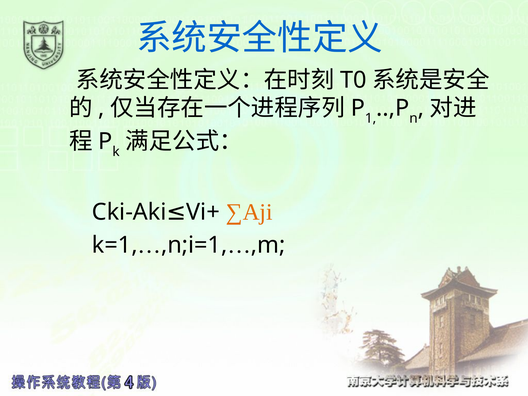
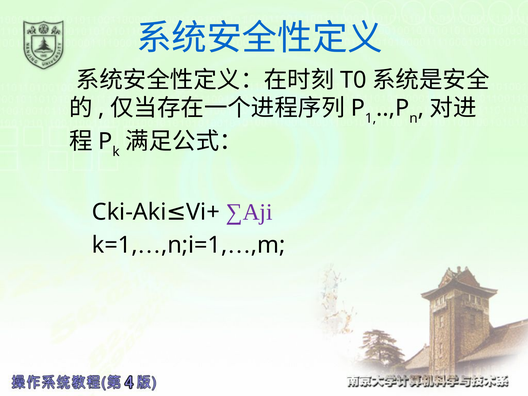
∑Aji colour: orange -> purple (249, 212)
